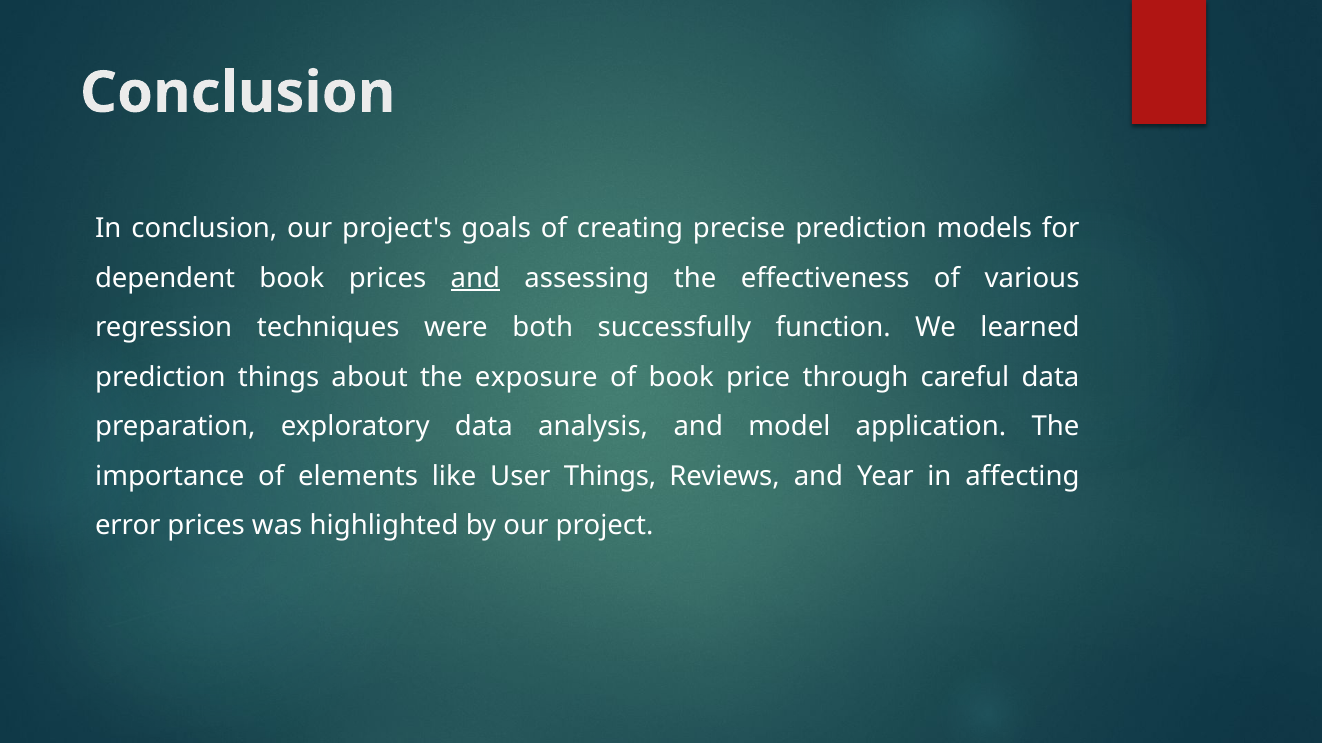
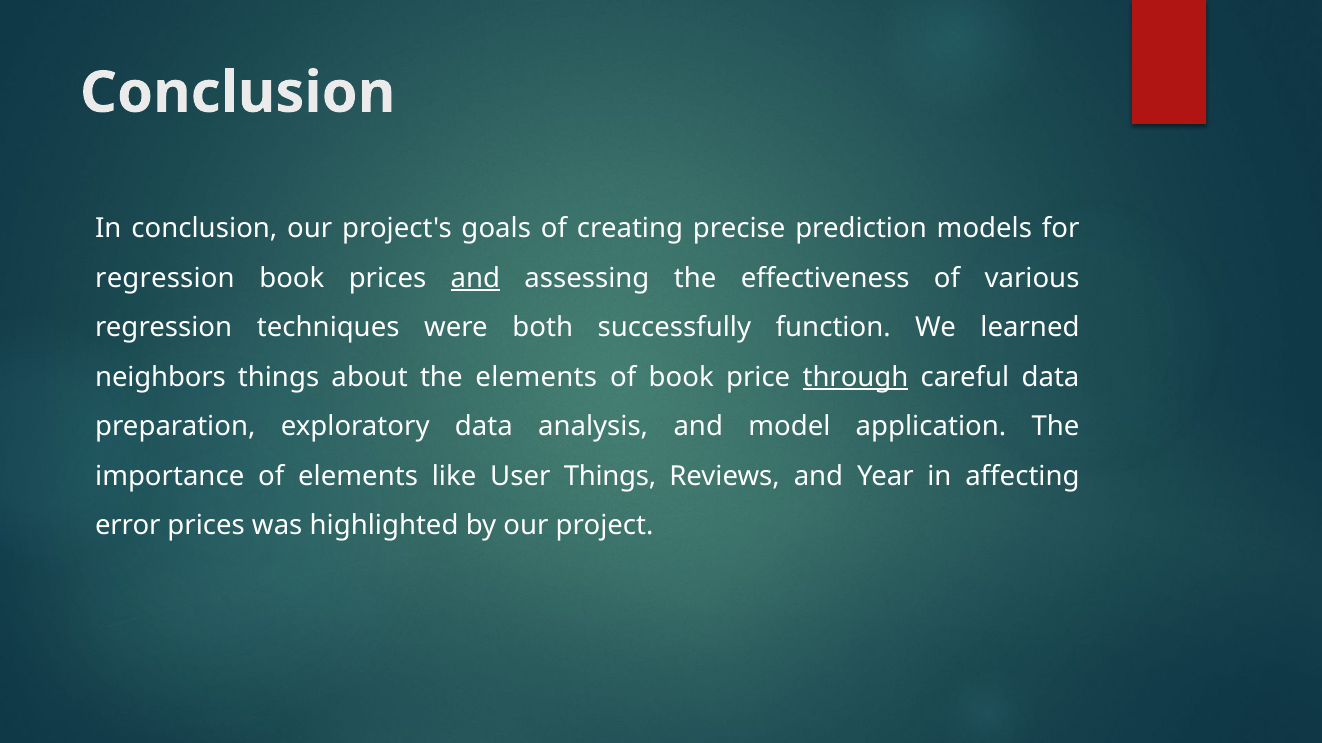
dependent: dependent -> regression (165, 278)
prediction: prediction -> neighbors (160, 377)
the exposure: exposure -> elements (536, 377)
through underline: none -> present (855, 377)
